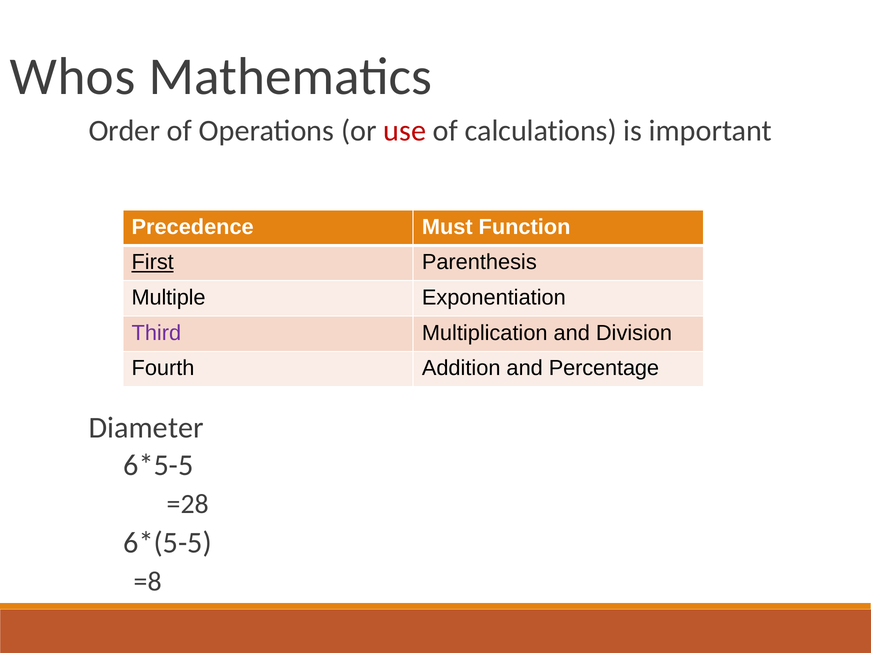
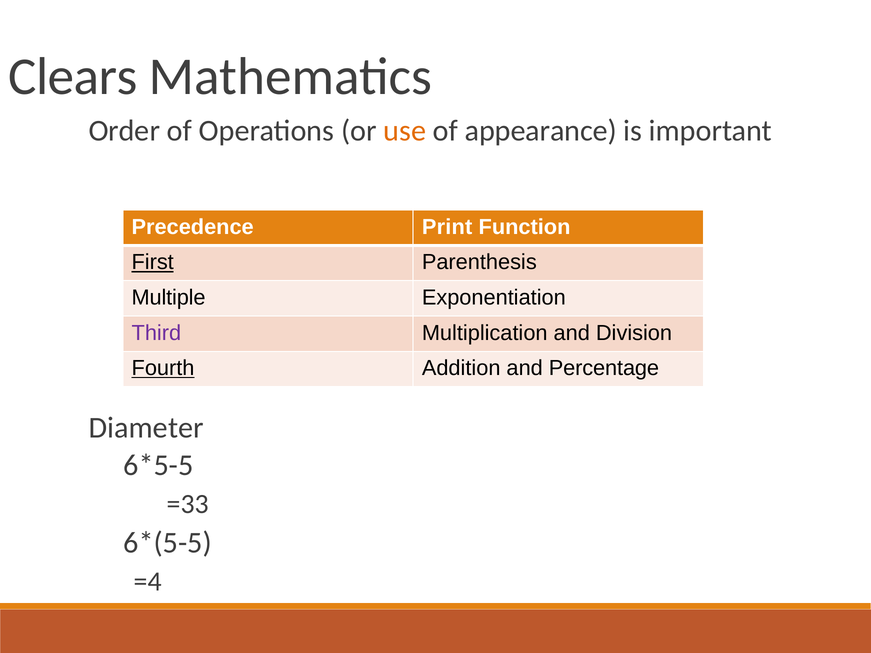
Whos: Whos -> Clears (73, 77)
use colour: red -> orange (405, 131)
calculations: calculations -> appearance (541, 131)
Must: Must -> Print (447, 227)
Fourth underline: none -> present (163, 368)
=28: =28 -> =33 (188, 504)
=8: =8 -> =4 (148, 582)
